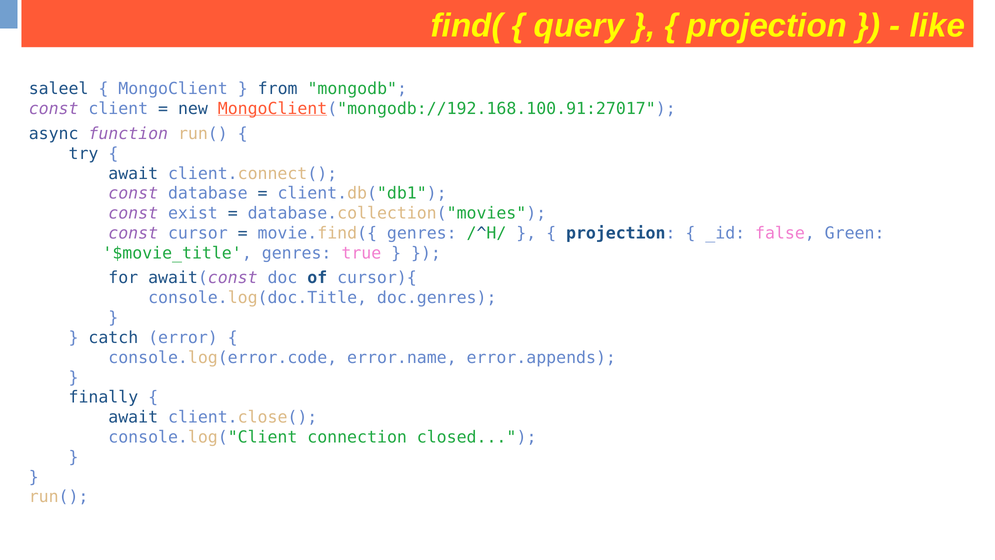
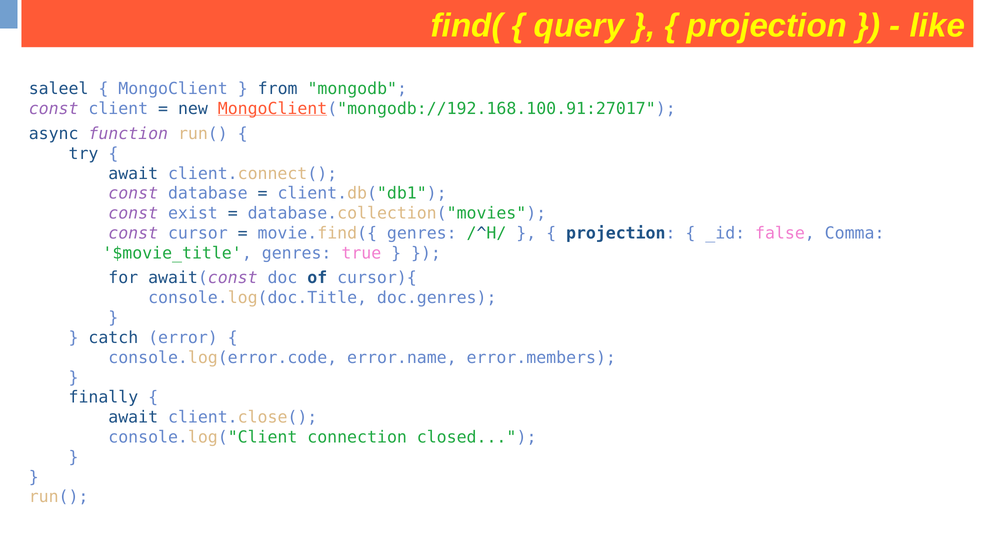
Green: Green -> Comma (855, 233)
error.appends: error.appends -> error.members (541, 357)
